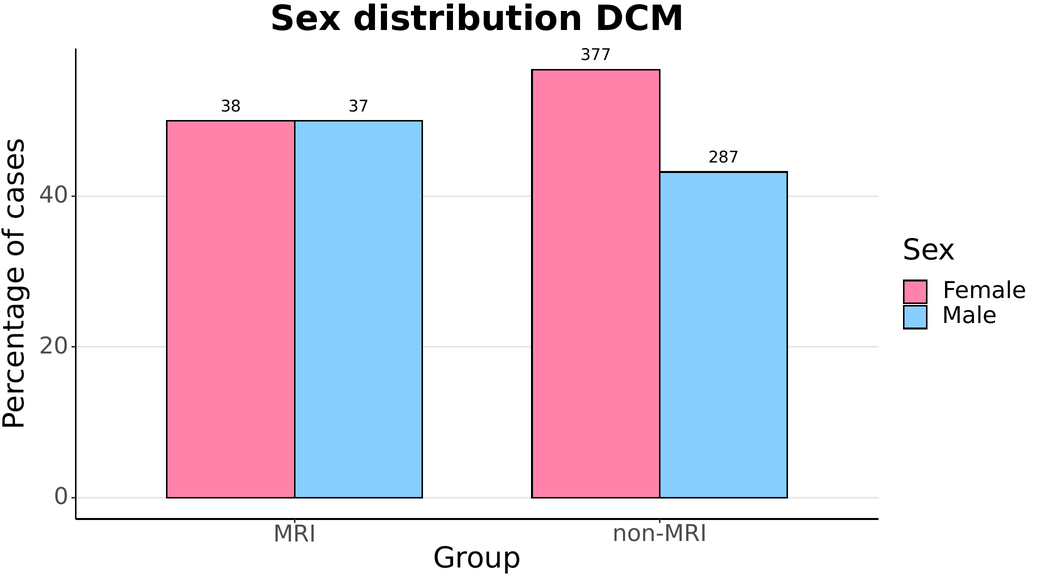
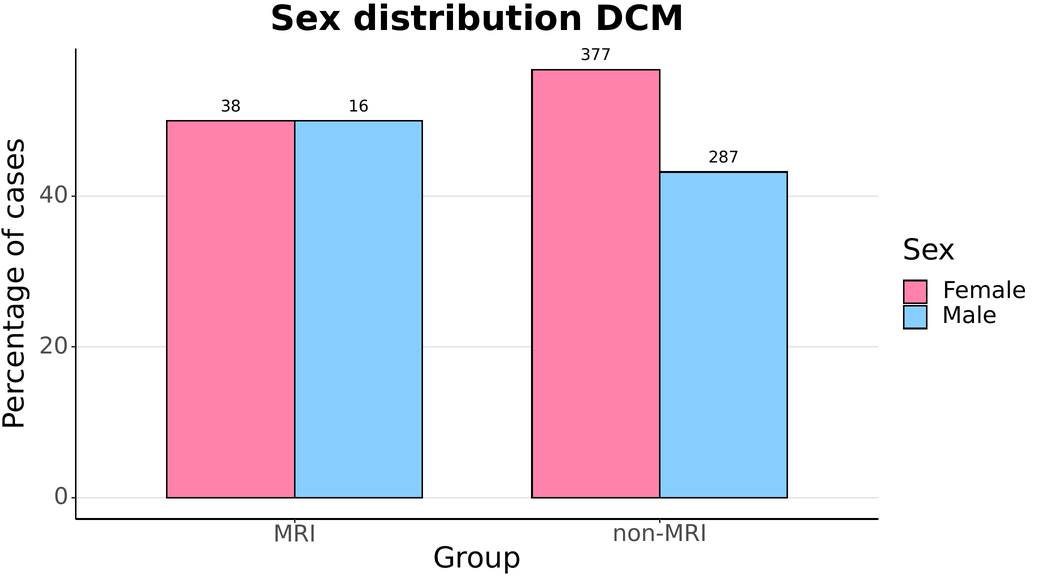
37: 37 -> 16 (359, 106)
